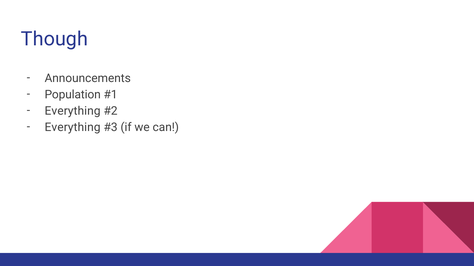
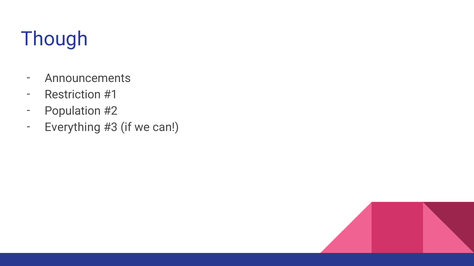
Population: Population -> Restriction (73, 95)
Everything: Everything -> Population (73, 111)
